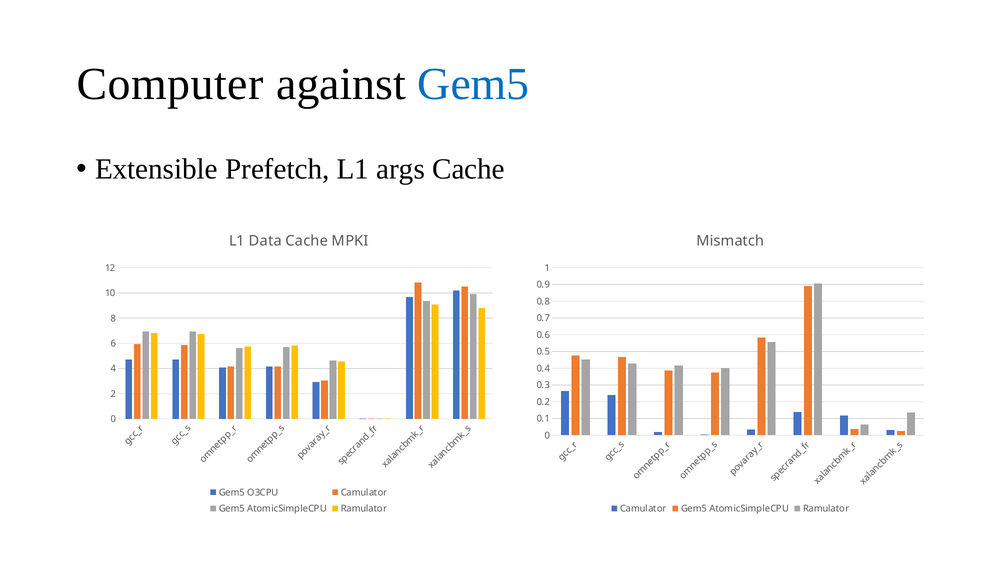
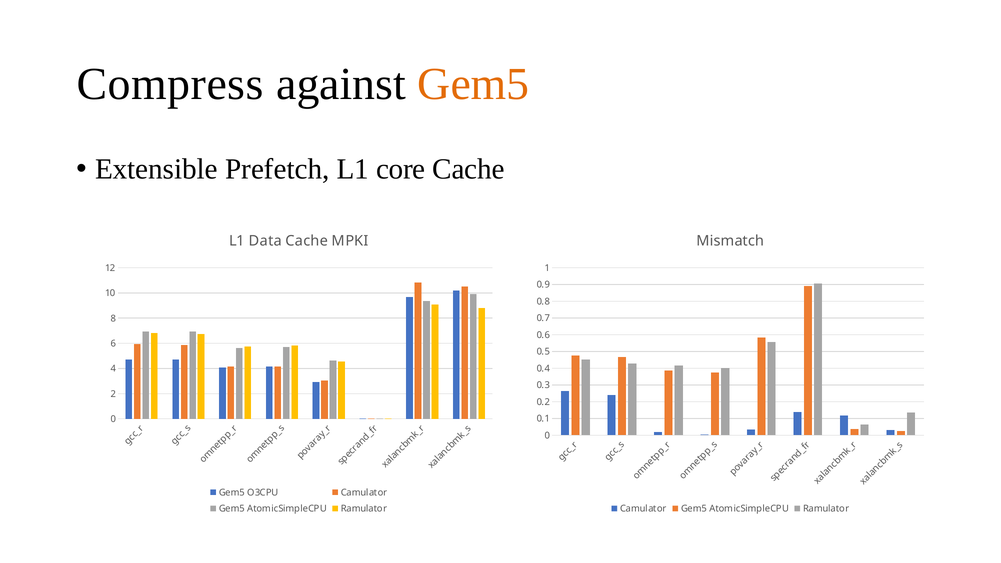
Computer: Computer -> Compress (170, 84)
Gem5 colour: blue -> orange (473, 84)
args: args -> core (401, 169)
